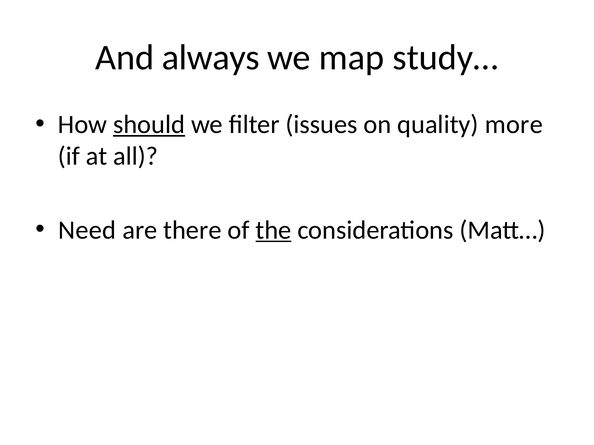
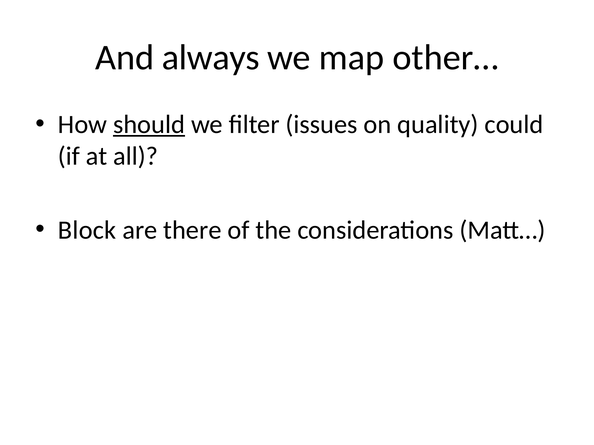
study…: study… -> other… (445, 58)
more: more -> could (514, 125)
Need: Need -> Block (87, 230)
the underline: present -> none (273, 230)
